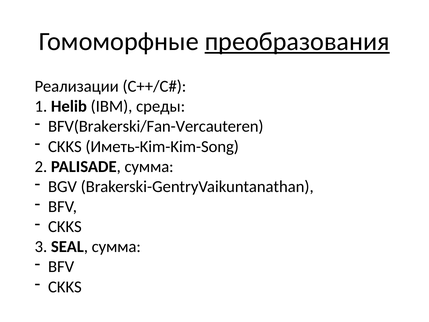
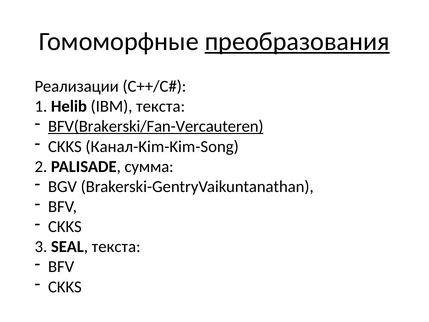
IBM среды: среды -> текста (161, 106)
BFV(Brakerski/Fan-Vercauteren underline: none -> present (156, 126)
Иметь-Kim-Kim-Song: Иметь-Kim-Kim-Song -> Канал-Kim-Kim-Song (162, 146)
SEAL сумма: сумма -> текста (116, 247)
